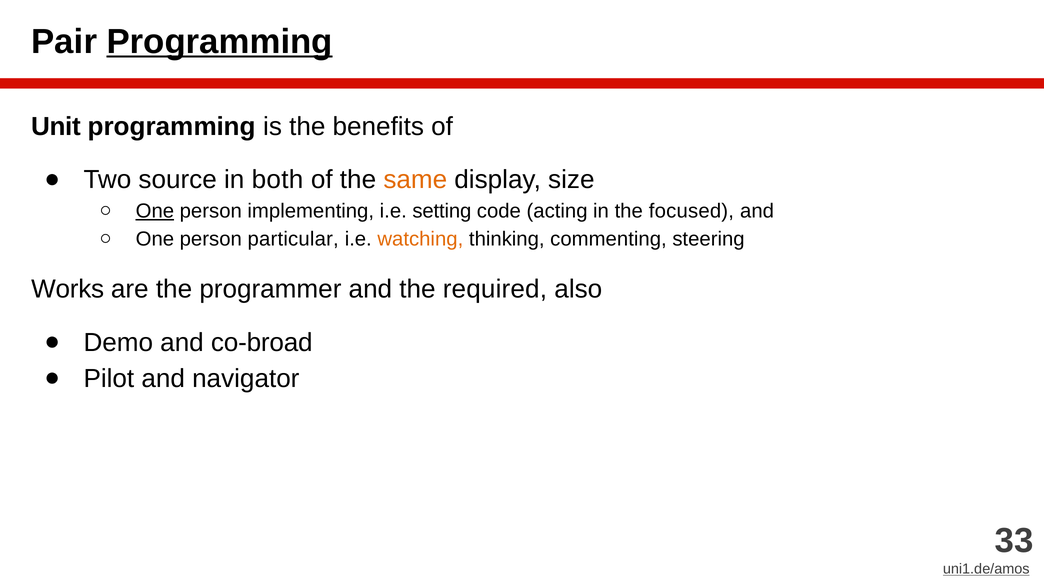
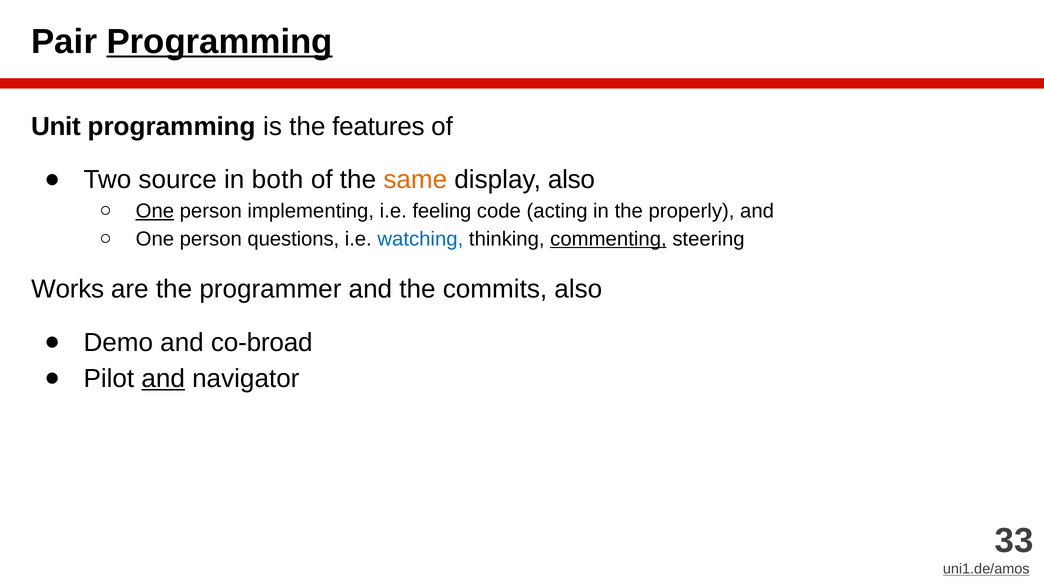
benefits: benefits -> features (378, 127)
display size: size -> also (571, 180)
setting: setting -> feeling (442, 211)
focused: focused -> properly (692, 211)
particular: particular -> questions (293, 239)
watching colour: orange -> blue (420, 239)
commenting underline: none -> present (608, 239)
required: required -> commits (495, 289)
and underline: none -> present (163, 379)
